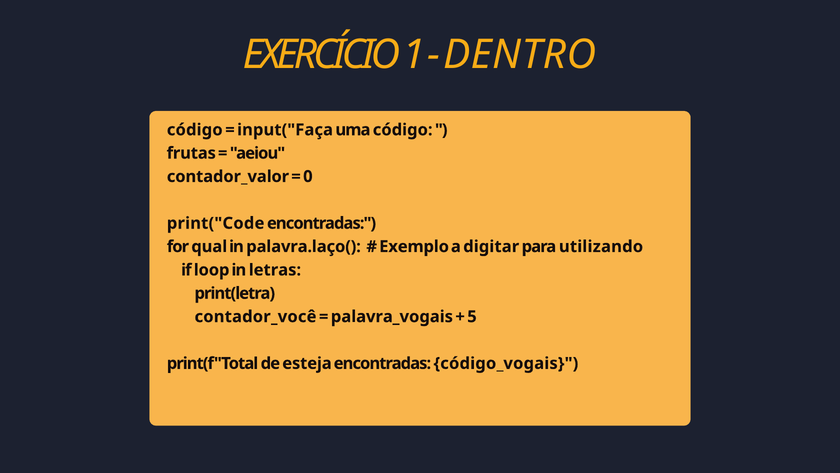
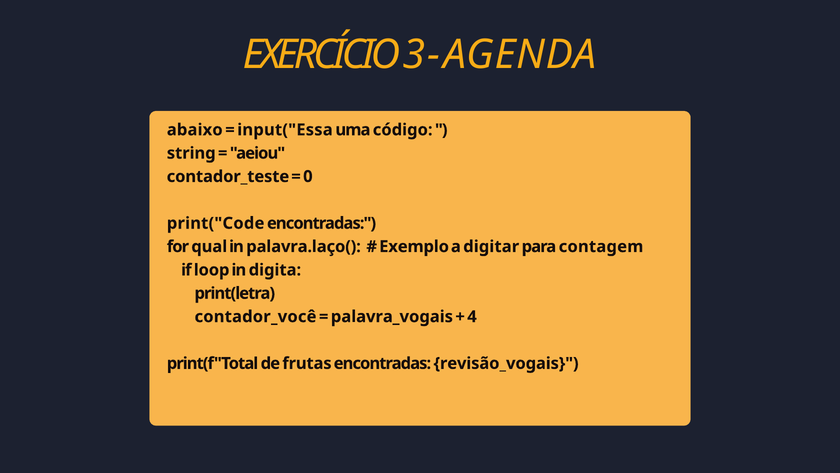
1: 1 -> 3 (414, 54)
DENTRO: DENTRO -> AGENDA (520, 54)
código: código -> abaixo (195, 130)
input("Faça: input("Faça -> input("Essa (285, 130)
frutas: frutas -> string (191, 153)
contador_valor: contador_valor -> contador_teste (228, 176)
utilizando: utilizando -> contagem (601, 246)
letras: letras -> digita (275, 270)
5: 5 -> 4 (472, 316)
esteja: esteja -> frutas (307, 363)
código_vogais: código_vogais -> revisão_vogais (506, 363)
